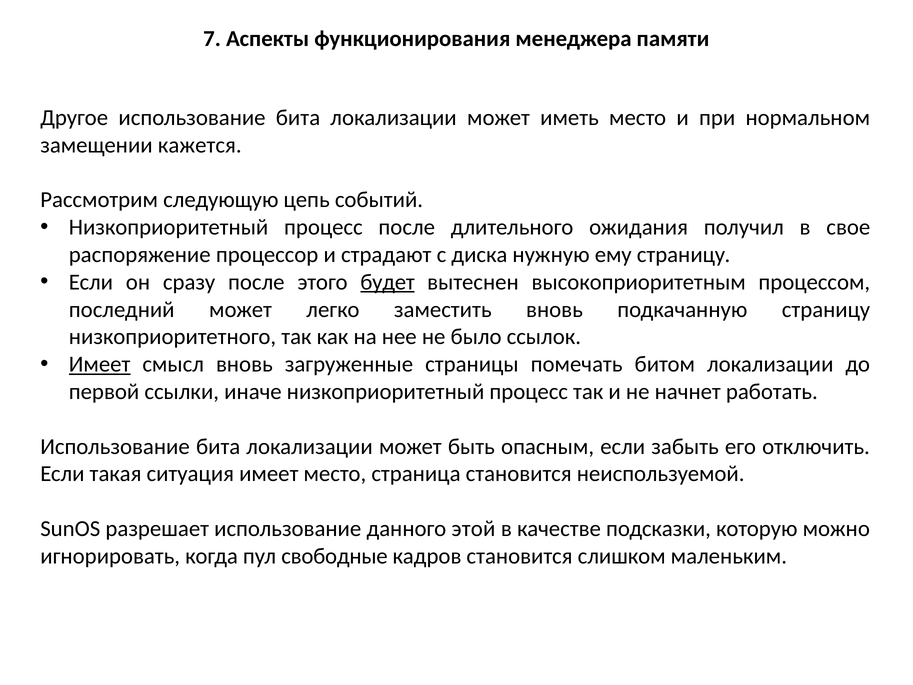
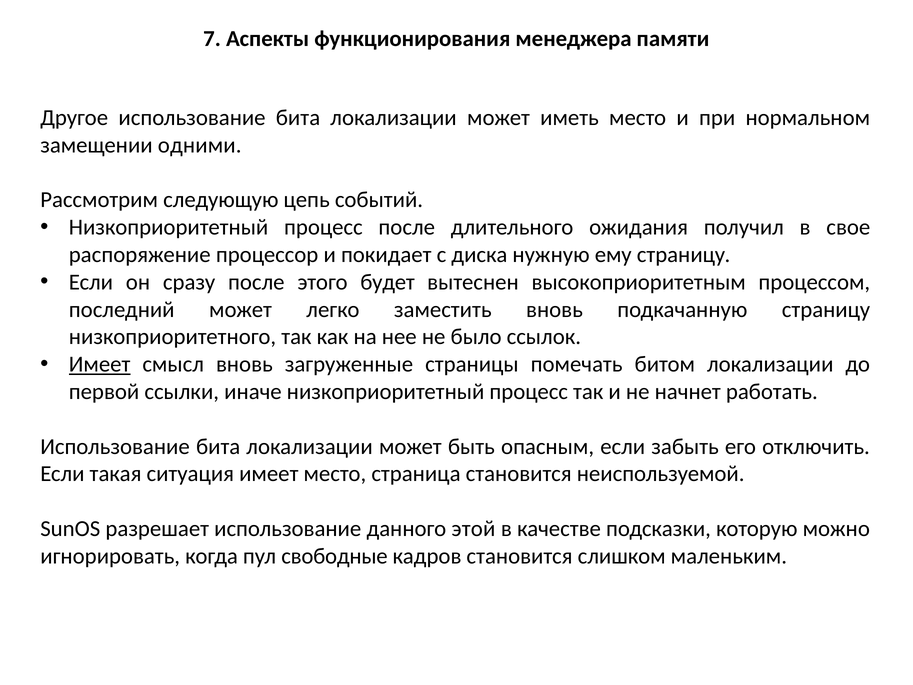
кажется: кажется -> одними (200, 145)
страдают: страдают -> покидает (386, 255)
будет underline: present -> none (388, 282)
